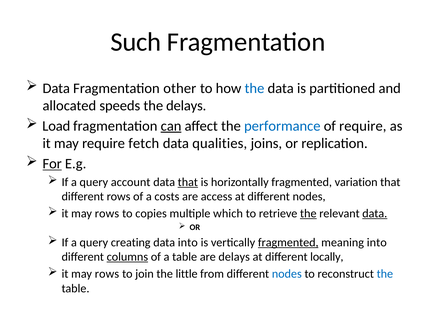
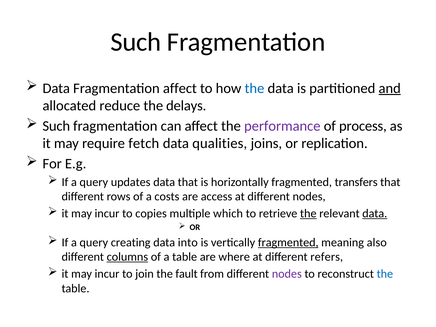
Fragmentation other: other -> affect (180, 88)
and underline: none -> present (390, 88)
speeds: speeds -> reduce (120, 106)
Load: Load -> Such (56, 126)
can underline: present -> none (171, 126)
performance colour: blue -> purple (282, 126)
of require: require -> process (363, 126)
For underline: present -> none (52, 164)
account: account -> updates (131, 182)
that underline: present -> none (188, 182)
variation: variation -> transfers (356, 182)
rows: rows -> incur (107, 214)
meaning into: into -> also (377, 242)
are delays: delays -> where (234, 257)
locally: locally -> refers (327, 257)
rows: rows -> incur (107, 274)
little: little -> fault (187, 274)
nodes colour: blue -> purple (287, 274)
